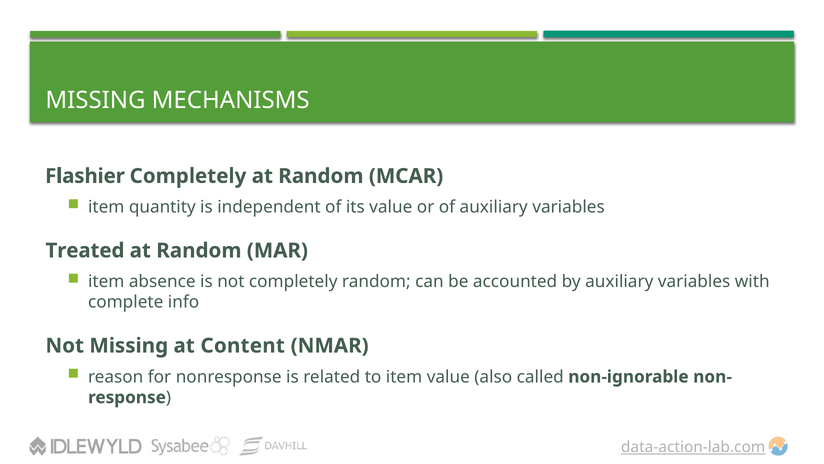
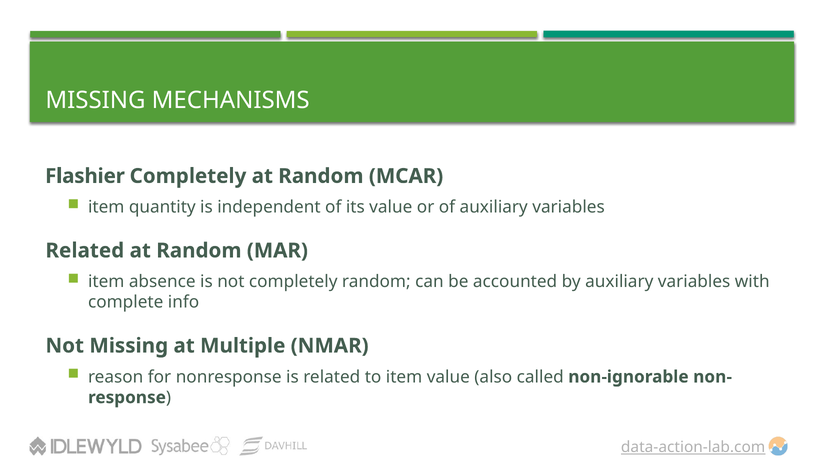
Treated: Treated -> Related (85, 250)
Content: Content -> Multiple (243, 345)
